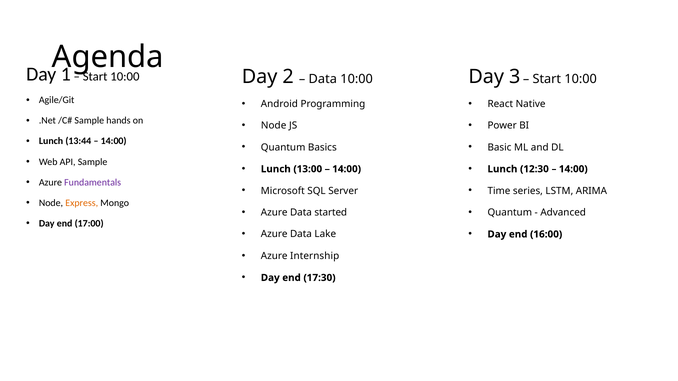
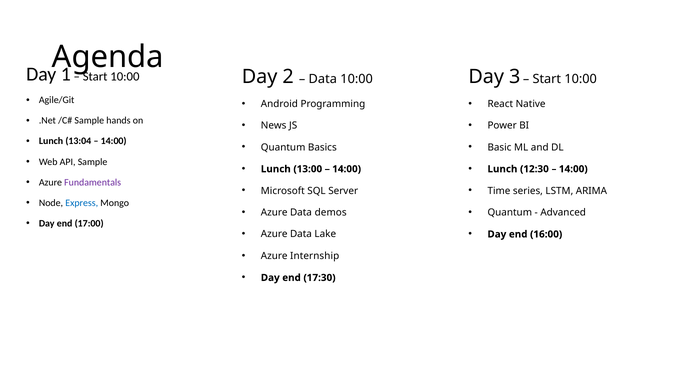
Node: Node -> News (274, 126)
13:44: 13:44 -> 13:04 (78, 141)
Express colour: orange -> blue (82, 203)
started: started -> demos (331, 213)
